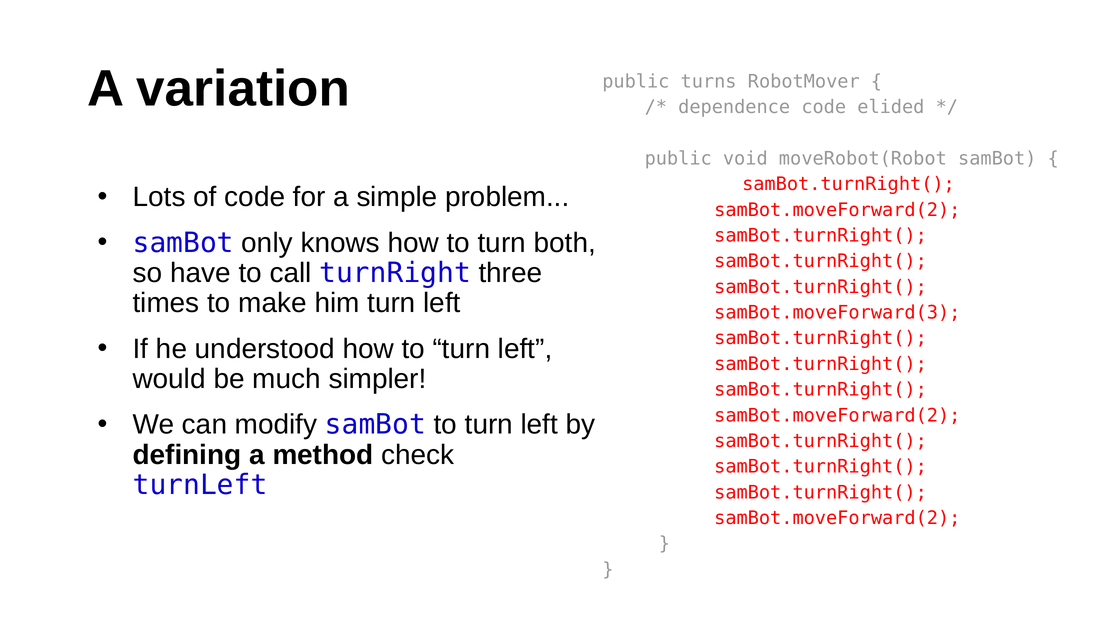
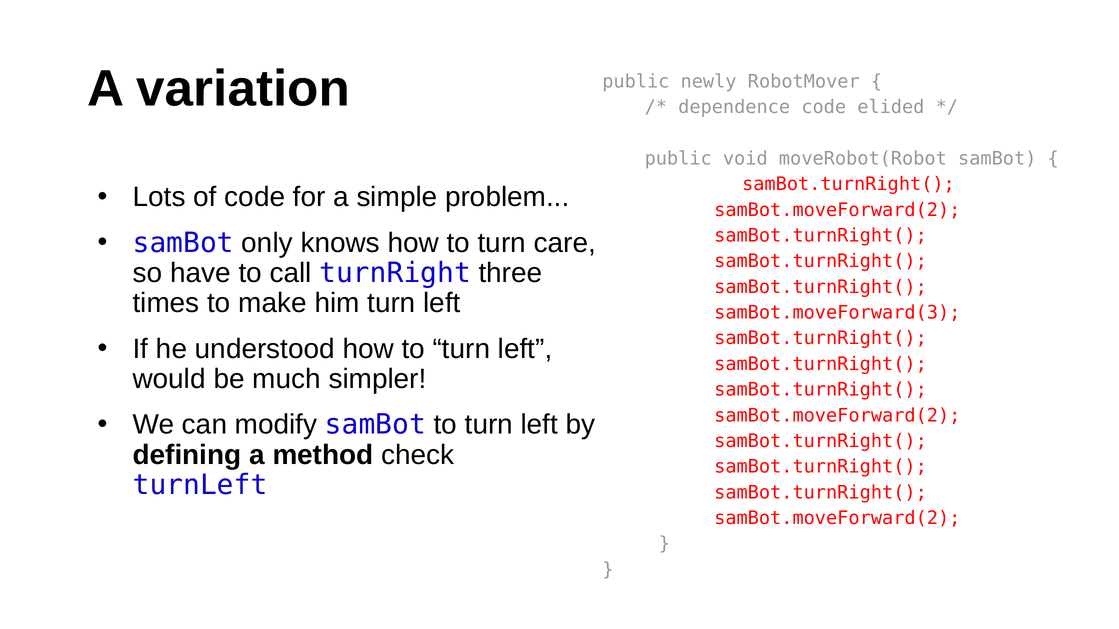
turns: turns -> newly (709, 82)
both: both -> care (565, 243)
